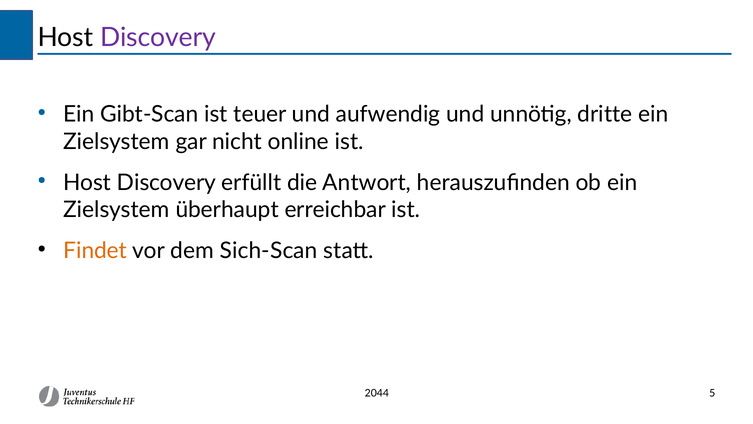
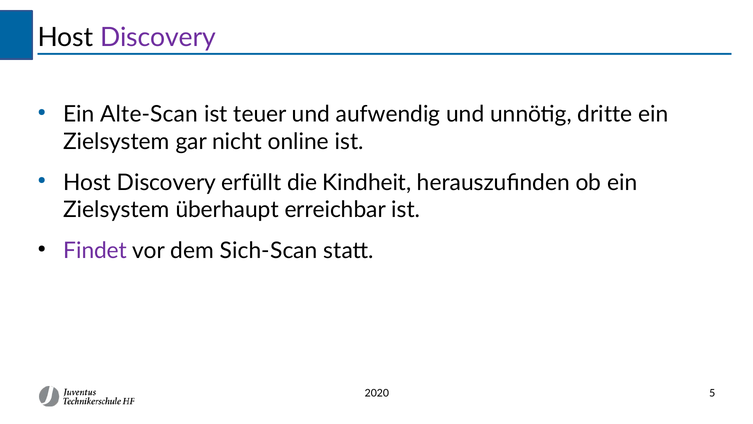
Gibt-Scan: Gibt-Scan -> Alte-Scan (149, 114)
Antwort: Antwort -> Kindheit (367, 182)
Findet colour: orange -> purple (95, 251)
2044: 2044 -> 2020 (377, 393)
